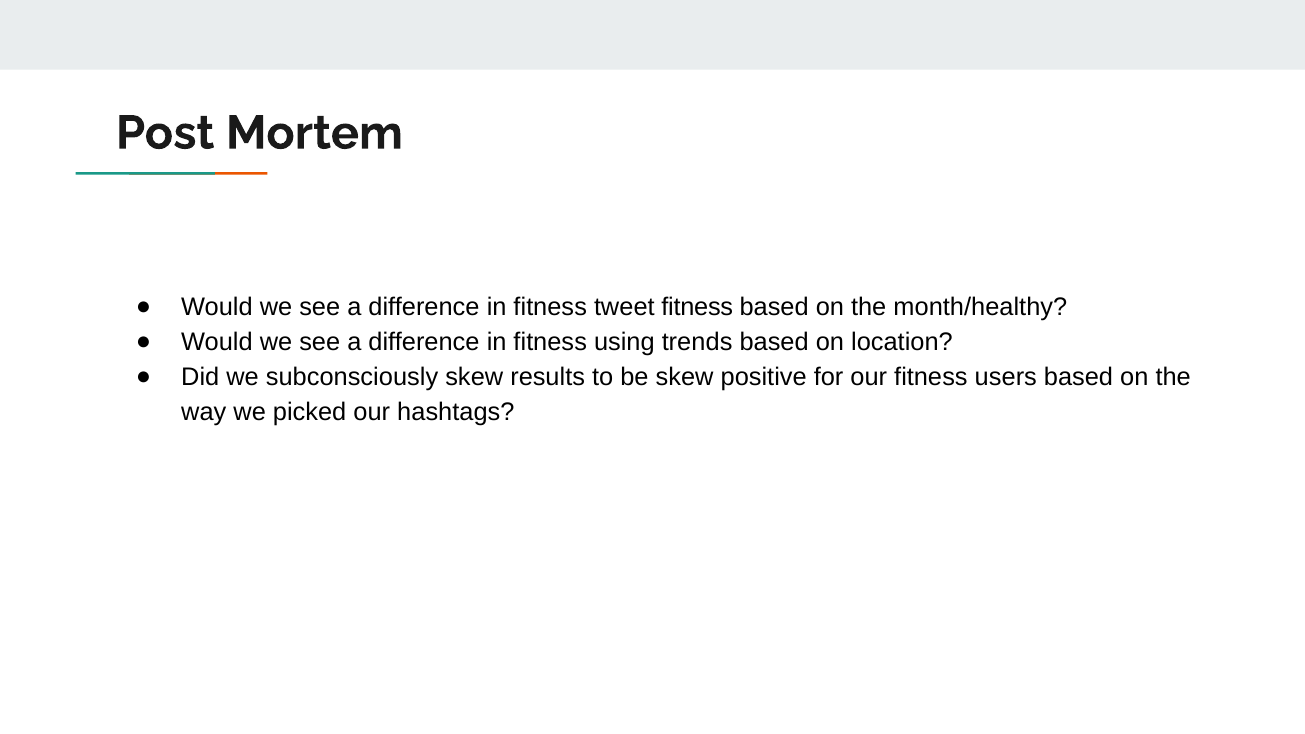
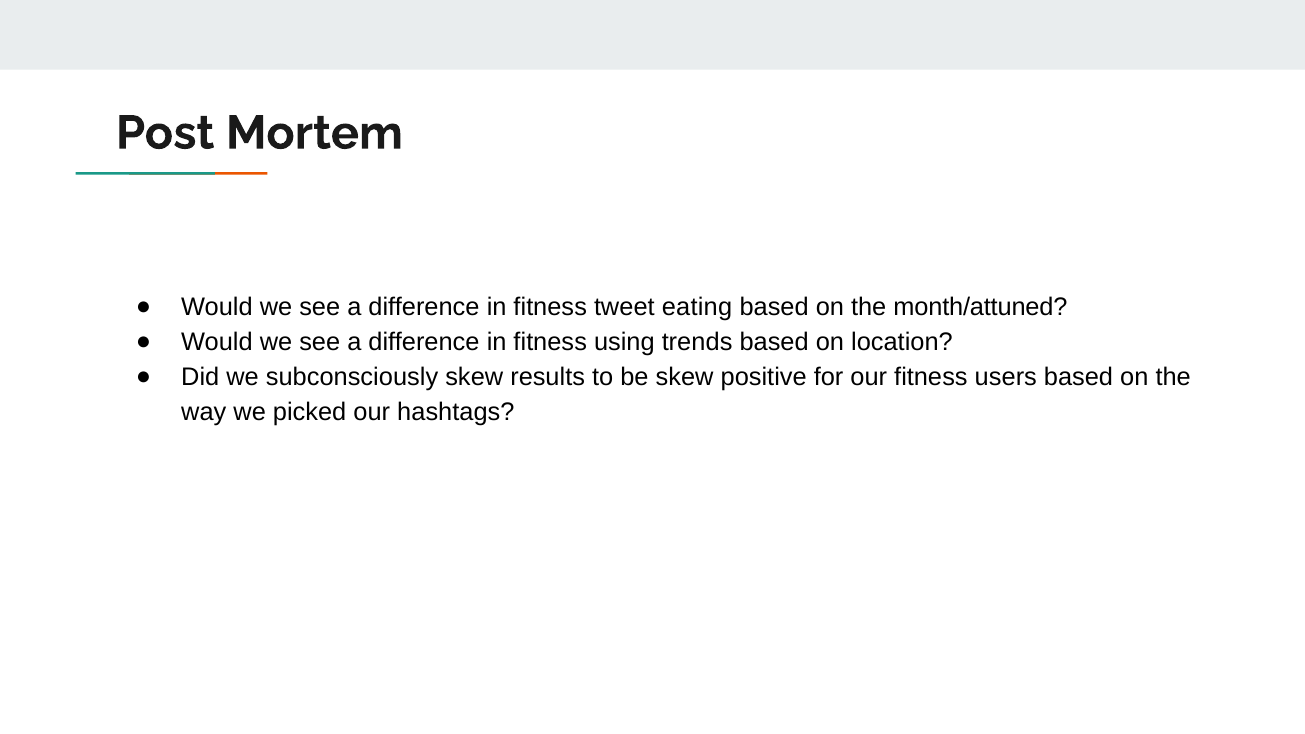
tweet fitness: fitness -> eating (697, 307)
month/healthy: month/healthy -> month/attuned (980, 307)
